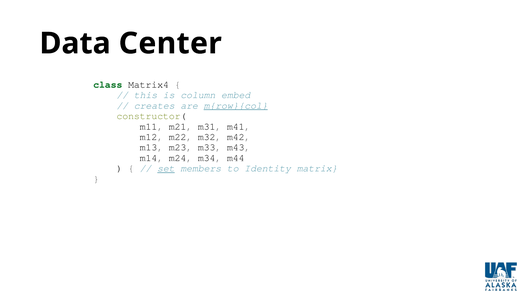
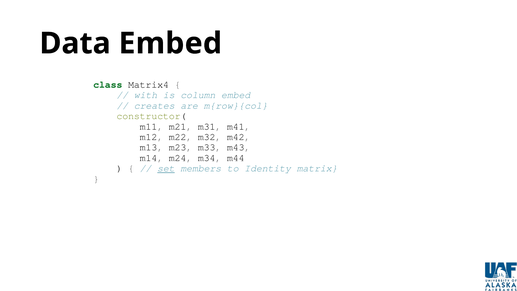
Data Center: Center -> Embed (170, 43)
this: this -> with (146, 95)
m{row}{col underline: present -> none (236, 105)
